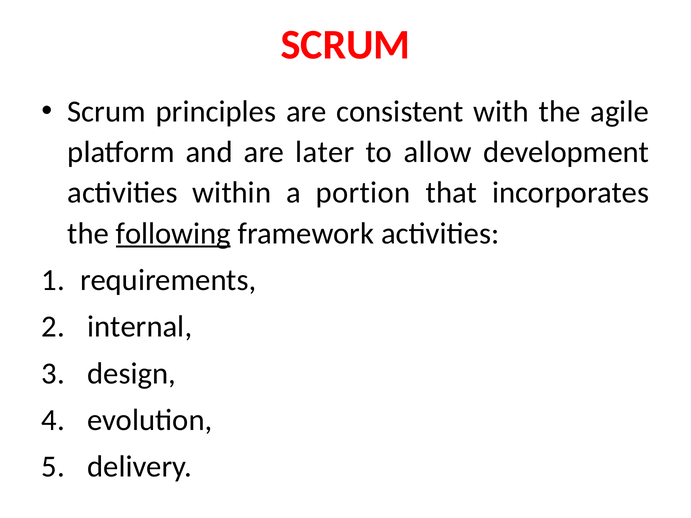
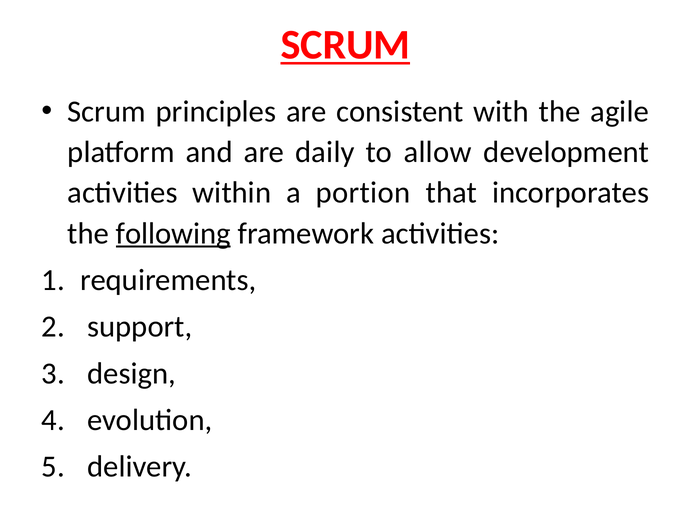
SCRUM underline: none -> present (346, 45)
later: later -> daily (325, 152)
internal: internal -> support (140, 327)
